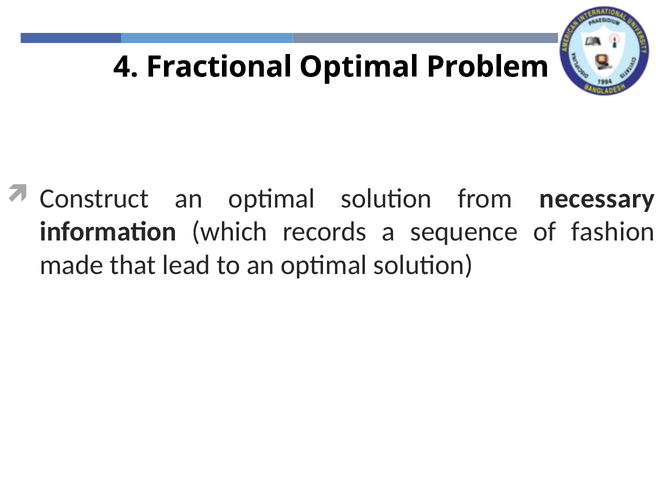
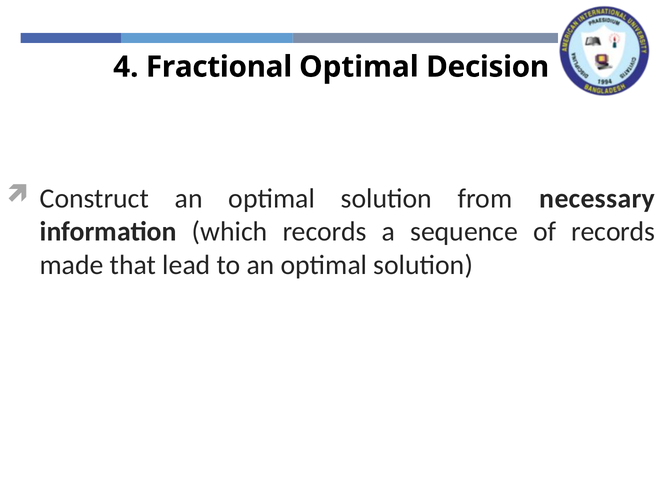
Problem: Problem -> Decision (488, 67)
of fashion: fashion -> records (613, 232)
